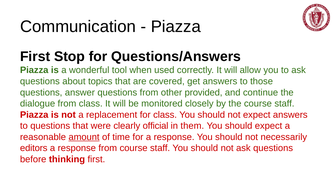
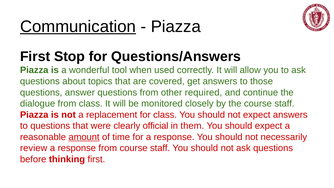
Communication underline: none -> present (78, 27)
provided: provided -> required (203, 92)
editors: editors -> review (34, 148)
